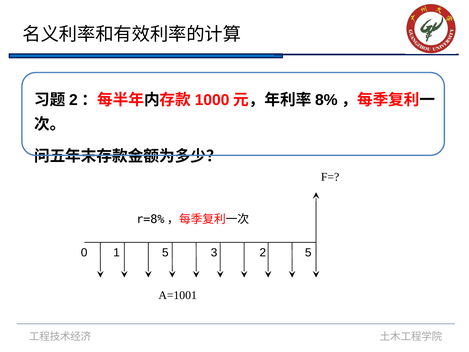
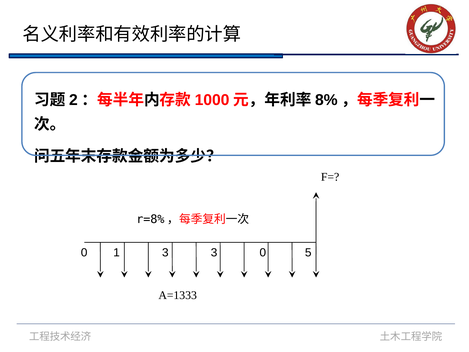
1 5: 5 -> 3 (165, 252)
3 2: 2 -> 0 (263, 252)
A=1001: A=1001 -> A=1333 (178, 295)
